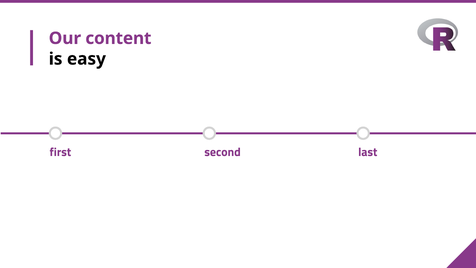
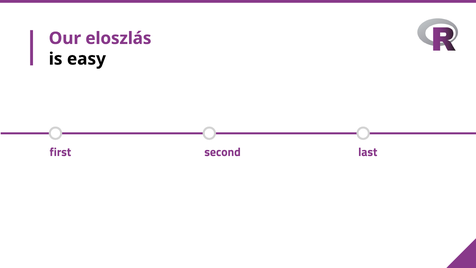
content: content -> eloszlás (118, 38)
